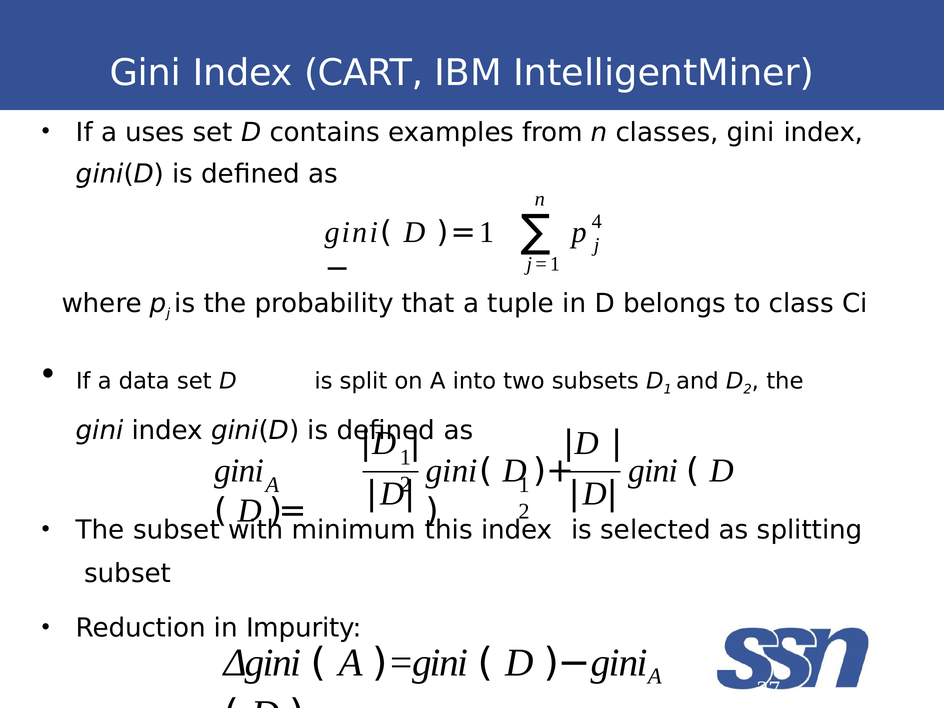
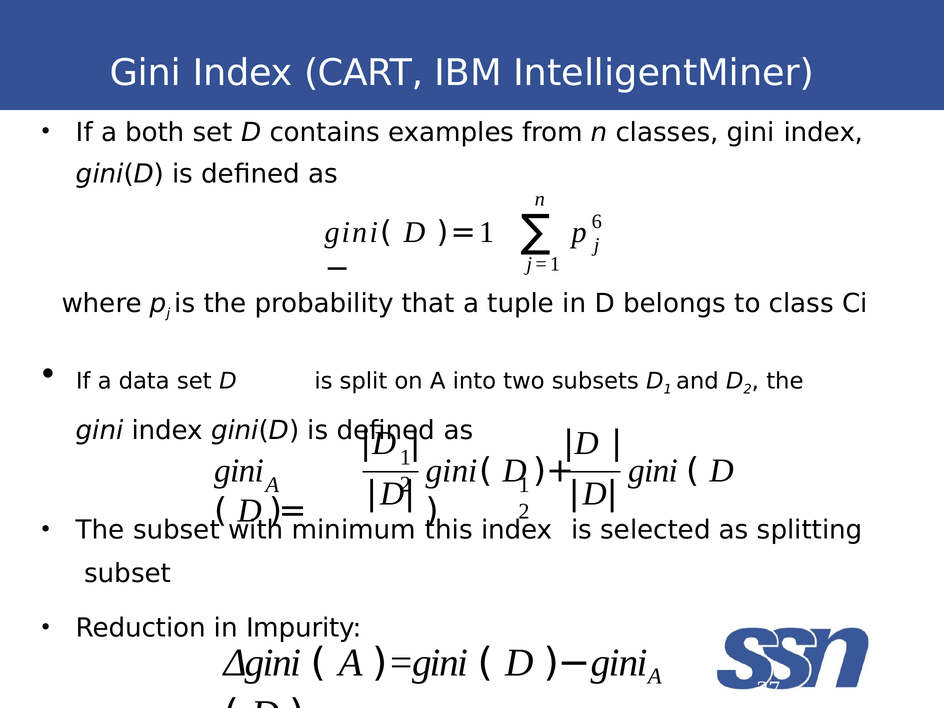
uses: uses -> both (155, 132)
4: 4 -> 6 (597, 221)
